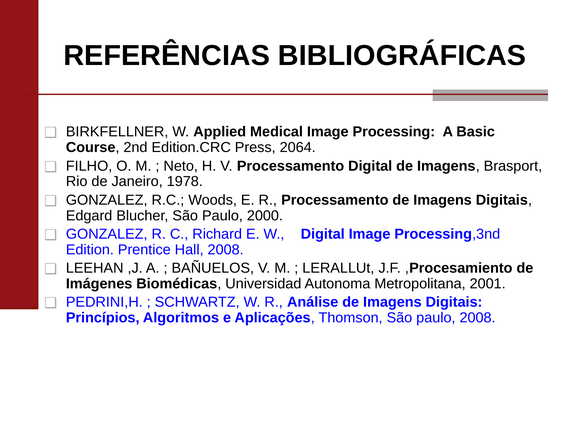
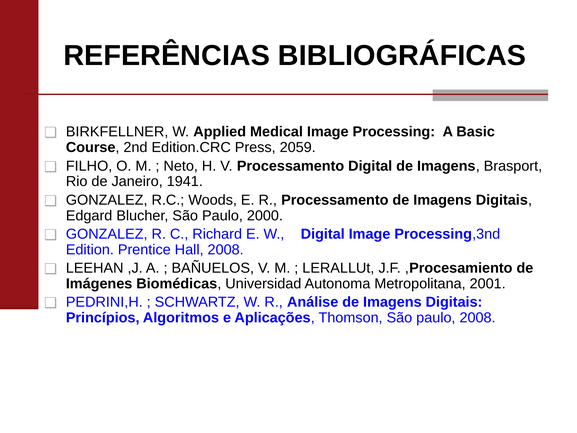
2064: 2064 -> 2059 (298, 147)
1978: 1978 -> 1941 (185, 181)
